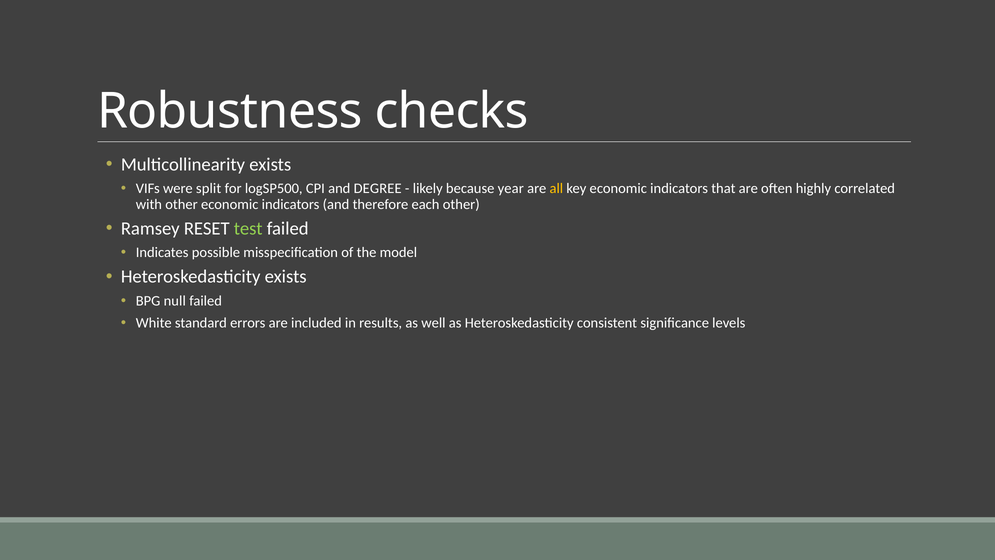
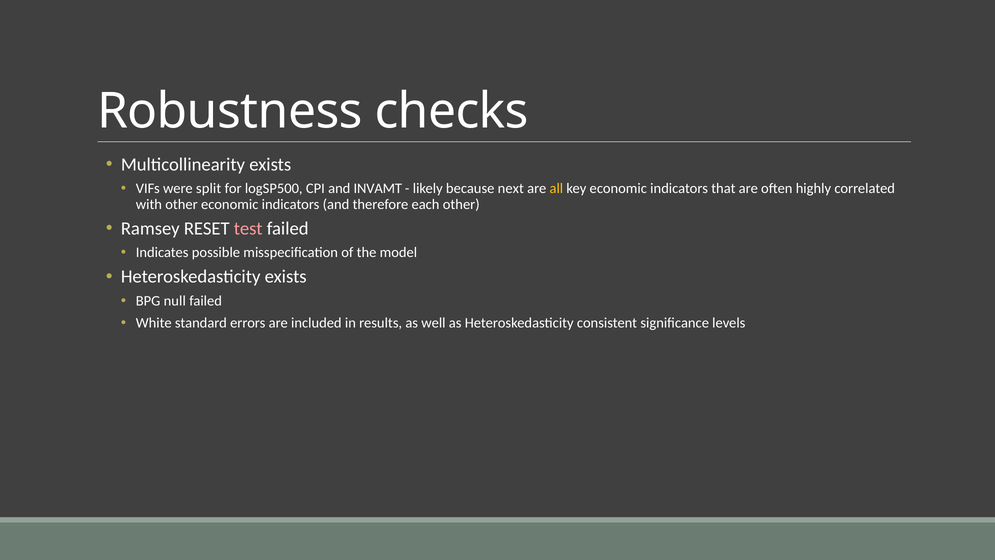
DEGREE: DEGREE -> INVAMT (378, 188)
year: year -> next (511, 188)
test colour: light green -> pink (248, 228)
